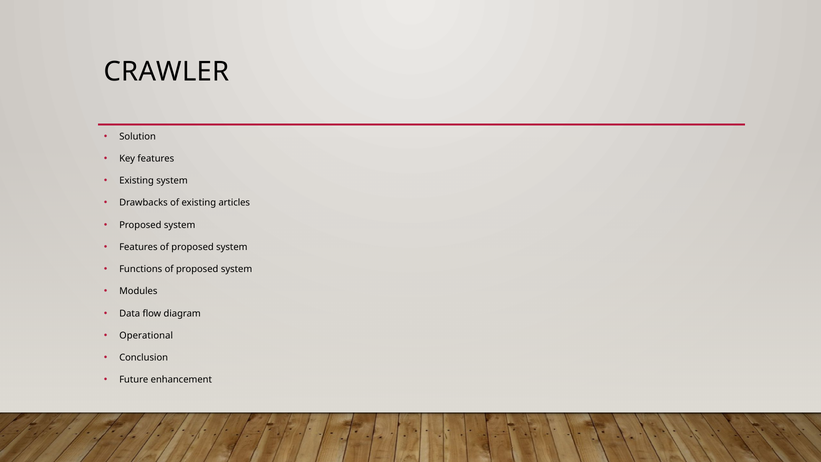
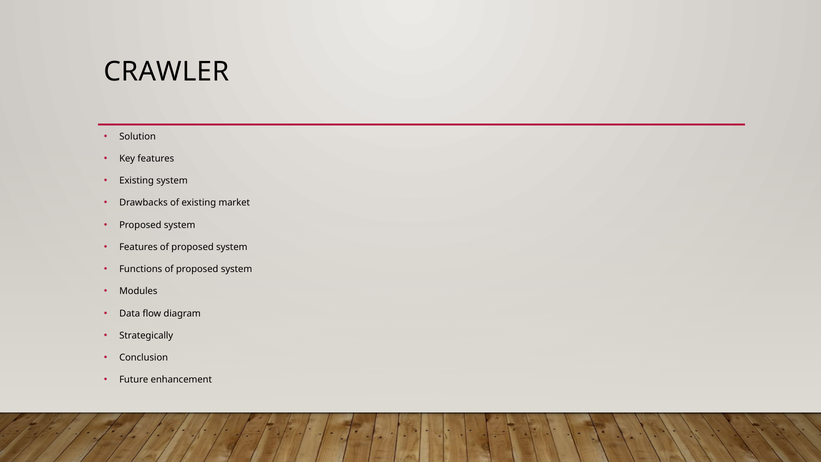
articles: articles -> market (234, 203)
Operational: Operational -> Strategically (146, 335)
